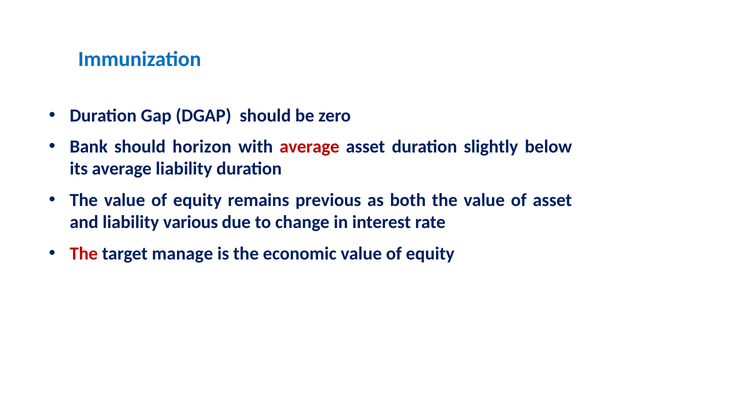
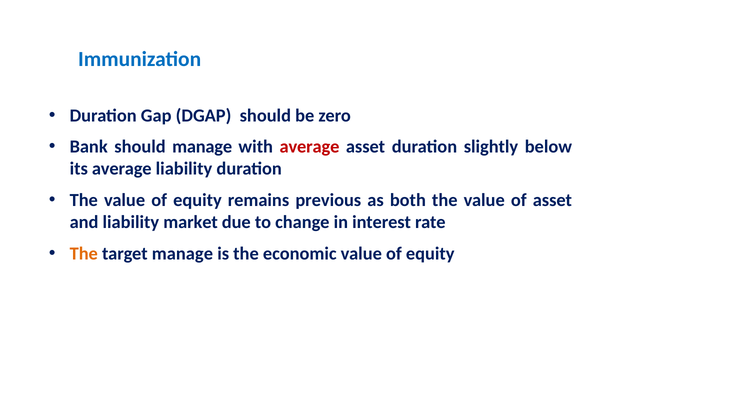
should horizon: horizon -> manage (202, 147)
various: various -> market (191, 222)
The colour: red -> orange (84, 254)
